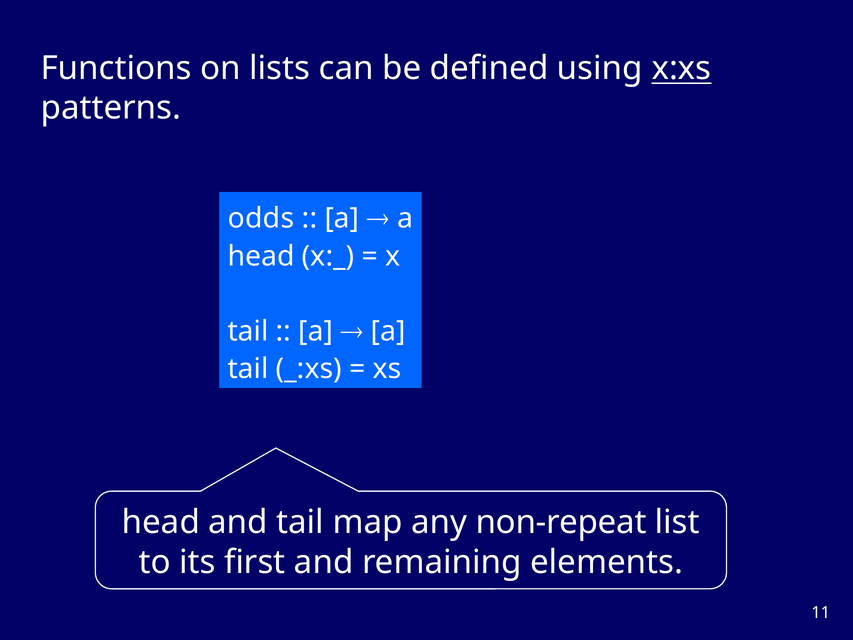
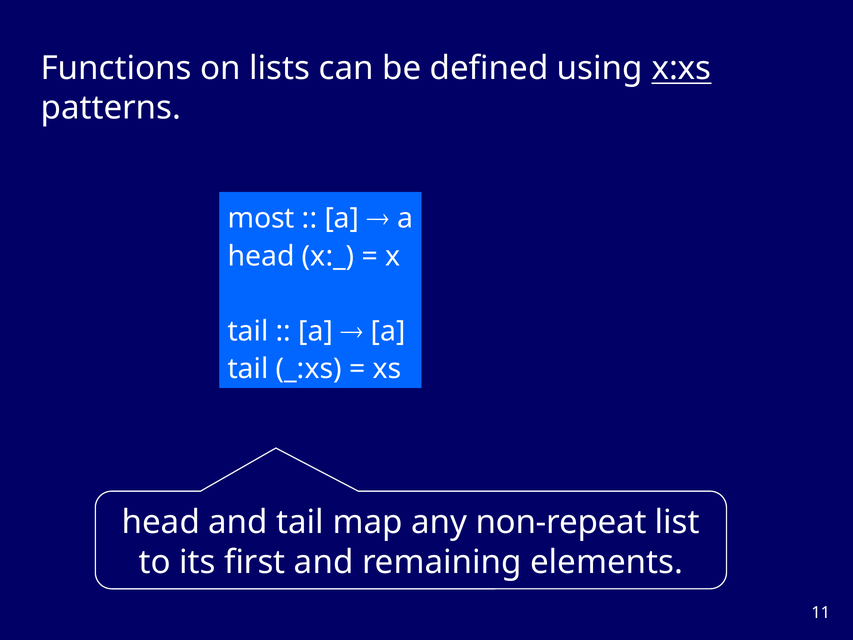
odds: odds -> most (261, 219)
